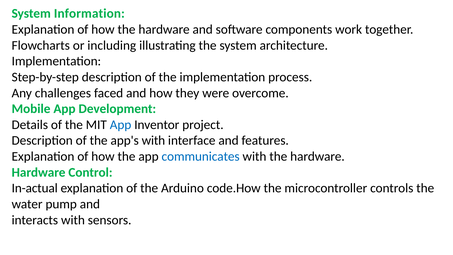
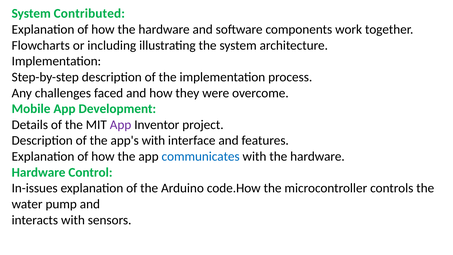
Information: Information -> Contributed (89, 14)
App colour: blue -> purple (121, 125)
In-actual: In-actual -> In-issues (35, 188)
